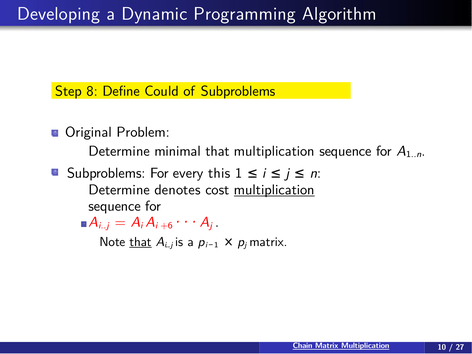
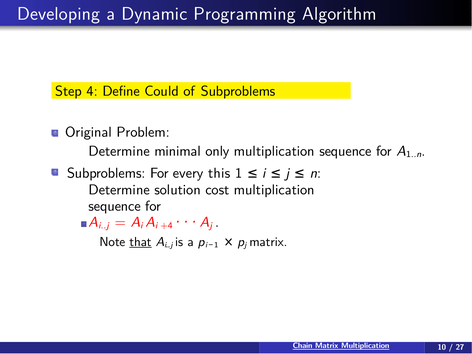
8: 8 -> 4 (92, 91)
minimal that: that -> only (218, 151)
denotes: denotes -> solution (178, 190)
multiplication underline: present -> none (274, 190)
+6: +6 -> +4 (167, 226)
